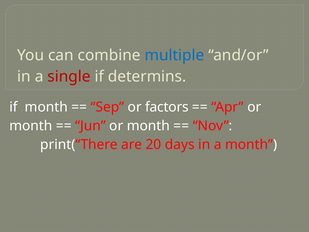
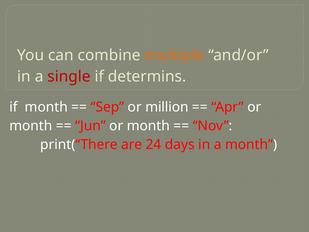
multiple colour: blue -> orange (175, 55)
factors: factors -> million (167, 107)
20: 20 -> 24 (153, 144)
